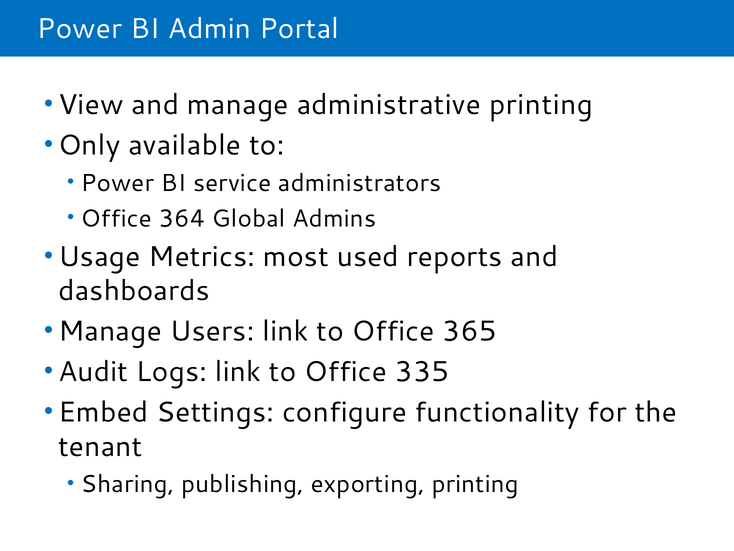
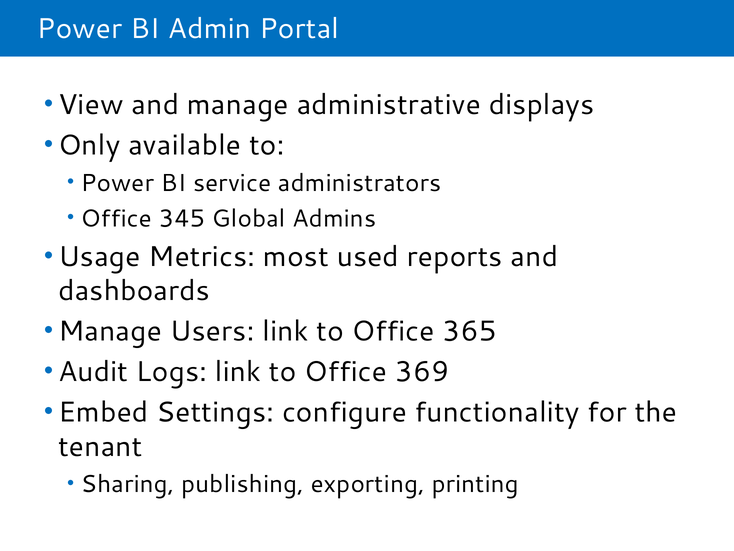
administrative printing: printing -> displays (542, 105)
364: 364 -> 345 (182, 218)
335: 335 -> 369 (422, 372)
